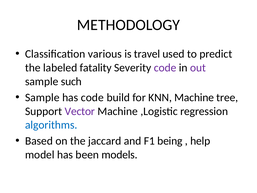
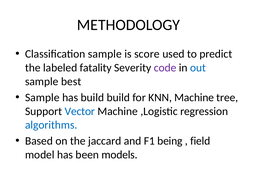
Classification various: various -> sample (105, 54)
travel: travel -> score (147, 54)
out colour: purple -> blue (198, 68)
such: such -> best (71, 81)
has code: code -> build (92, 97)
Vector colour: purple -> blue (80, 111)
help: help -> field (200, 141)
